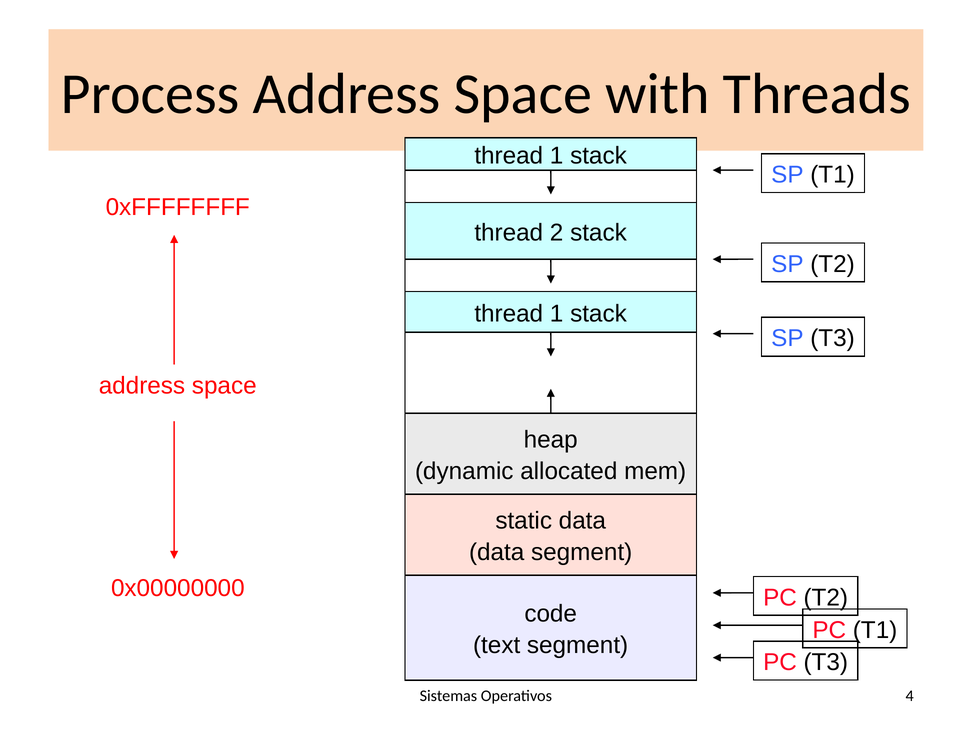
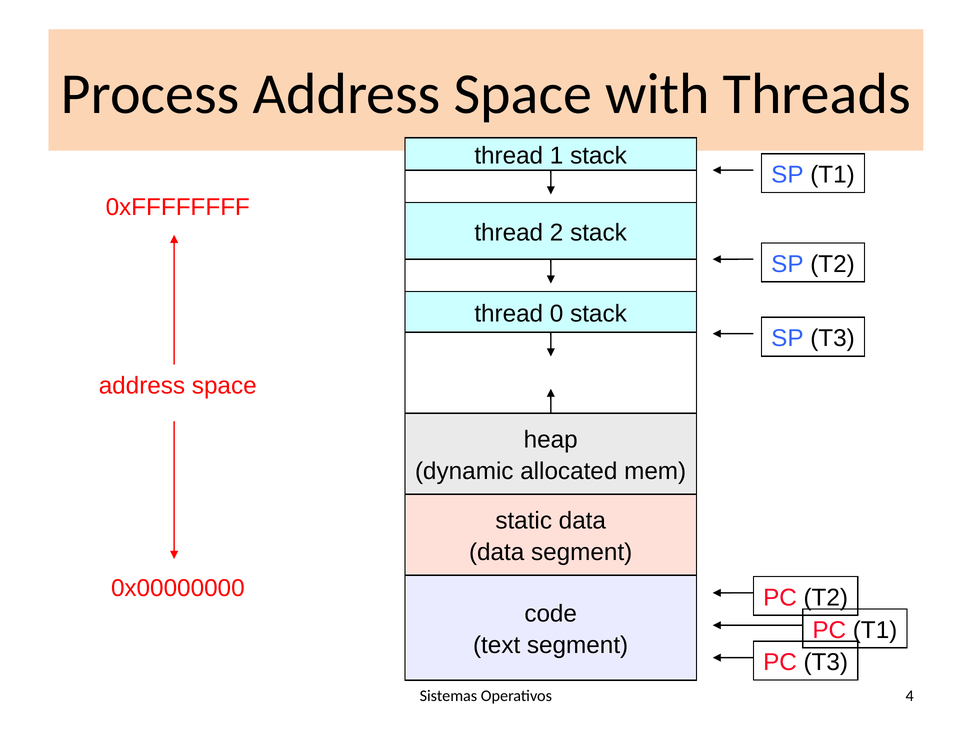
1: 1 -> 0 (557, 314)
